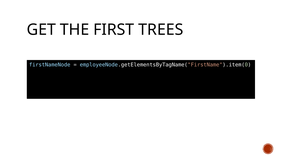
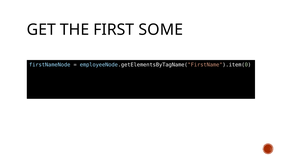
TREES: TREES -> SOME (161, 30)
